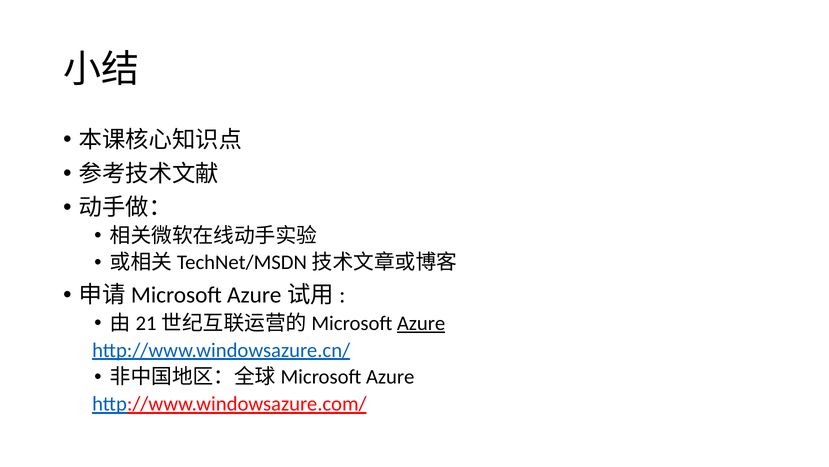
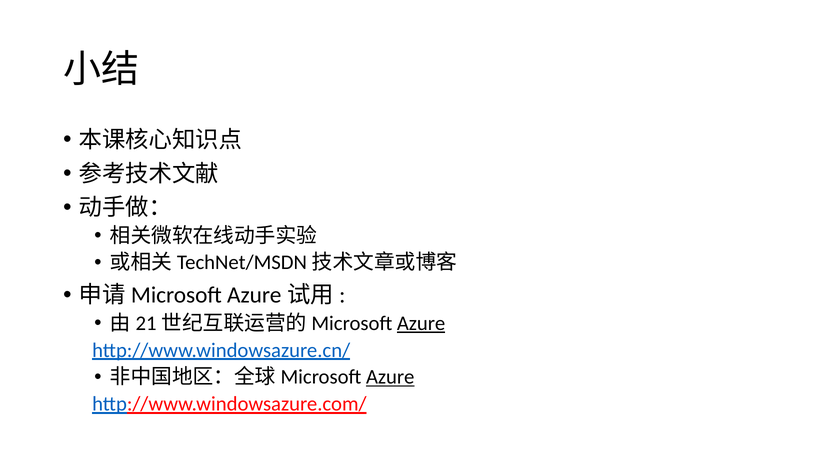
Azure underline: none -> present (390, 377)
